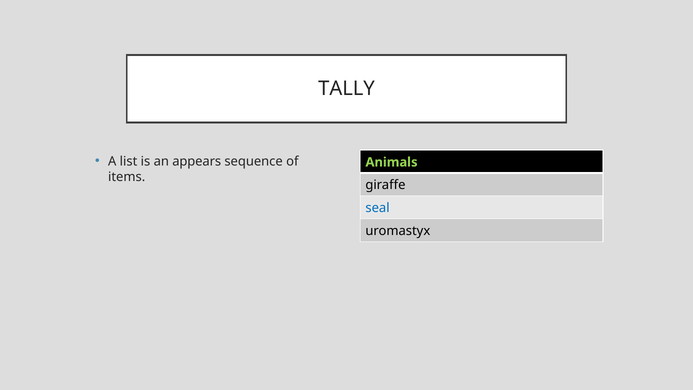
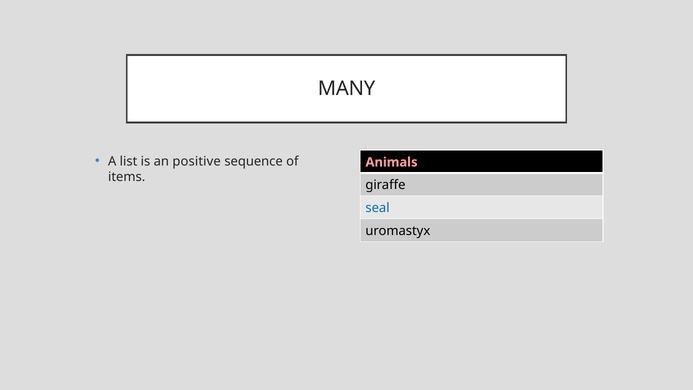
TALLY: TALLY -> MANY (347, 88)
appears: appears -> positive (197, 161)
Animals colour: light green -> pink (392, 162)
